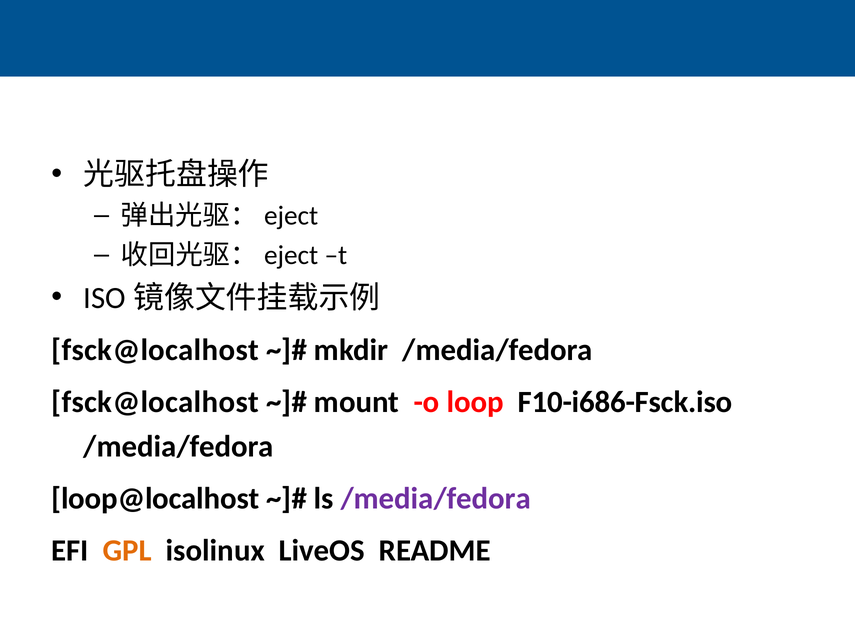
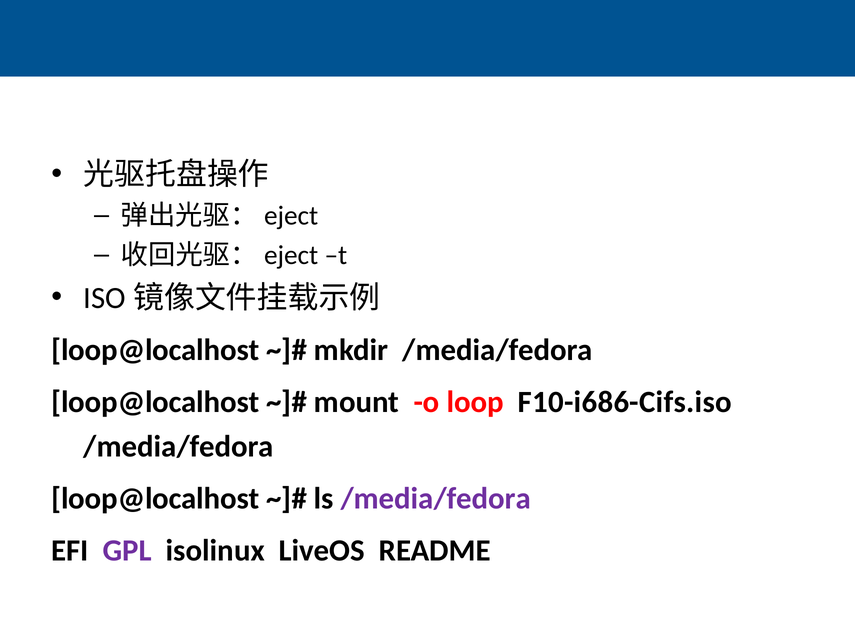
fsck@localhost: fsck@localhost -> loop@localhost (155, 350)
fsck@localhost: fsck@localhost -> loop@localhost (155, 402)
F10-i686-Fsck.iso: F10-i686-Fsck.iso -> F10-i686-Cifs.iso (625, 402)
GPL colour: orange -> purple (127, 551)
